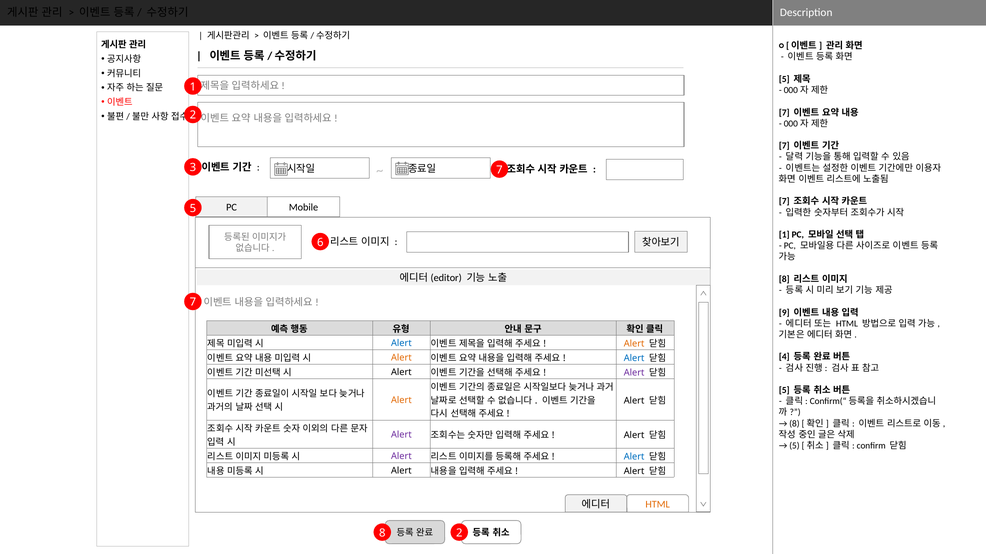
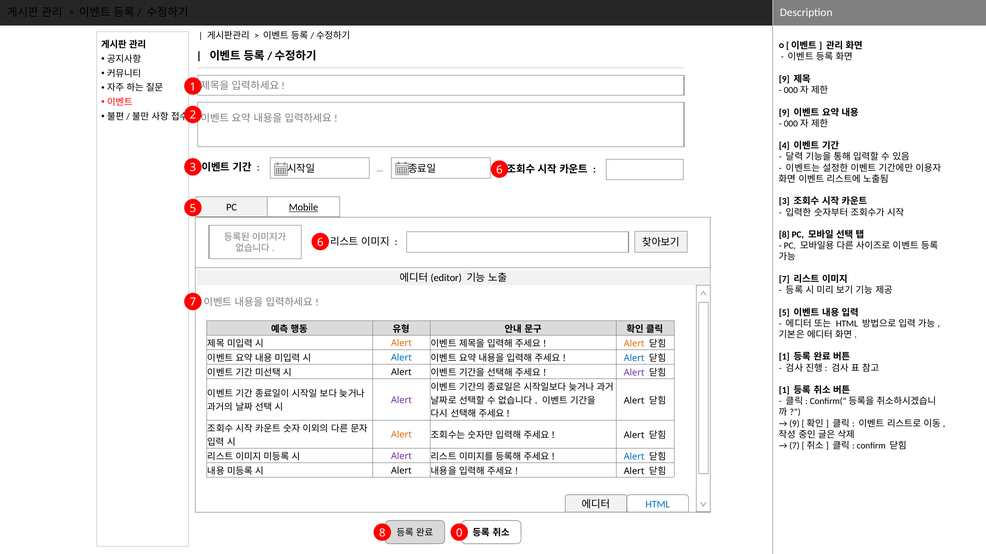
5: 5 -> 9 (784, 79)
7: 7 -> 9 (784, 113)
7: 7 -> 4 (784, 146)
3 7: 7 -> 6 (499, 170)
7: 7 -> 3 (784, 202)
Mobile underline: none -> present (304, 208)
1: 1 -> 8 (784, 235)
8: 8 -> 7 (784, 279)
9: 9 -> 5 (784, 313)
Alert colour: blue -> orange (401, 343)
4: 4 -> 1 (784, 357)
Alert colour: orange -> blue (401, 358)
5: 5 -> 1 (784, 391)
Alert colour: orange -> purple (401, 401)
8: 8 -> 9 (794, 424)
Alert colour: purple -> orange (401, 435)
5: 5 -> 7 (794, 446)
HTML colour: orange -> blue (658, 505)
8 2: 2 -> 0 (459, 533)
